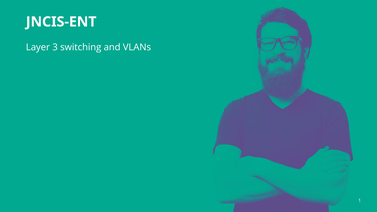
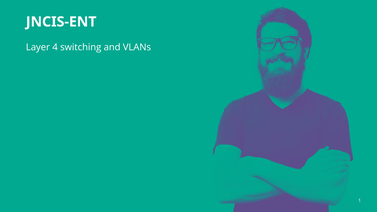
3: 3 -> 4 (55, 47)
